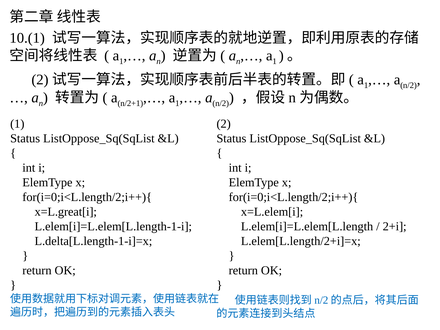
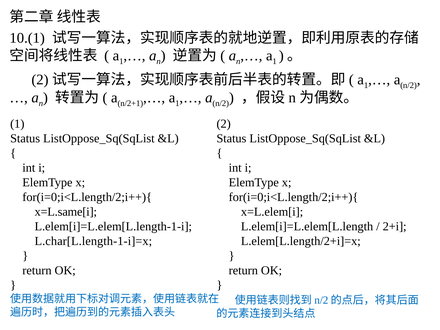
x=L.great[i: x=L.great[i -> x=L.same[i (66, 212)
L.delta[L.length-1-i]=x: L.delta[L.length-1-i]=x -> L.char[L.length-1-i]=x (93, 241)
